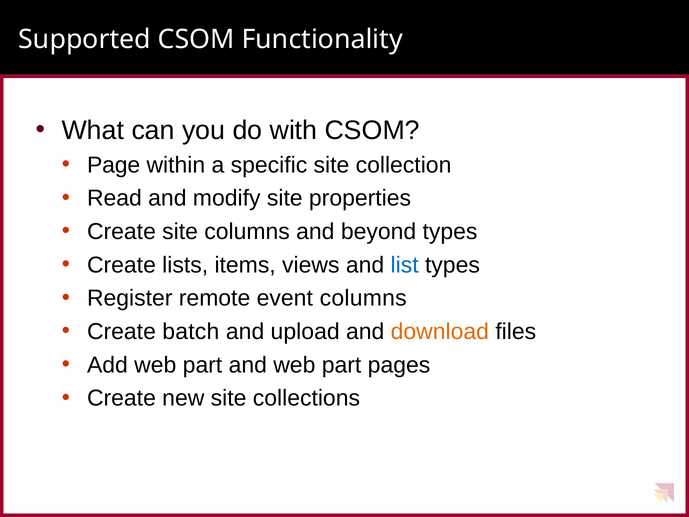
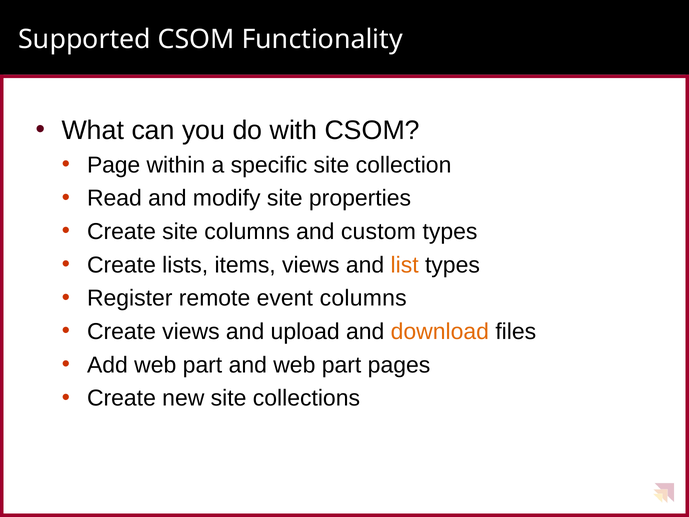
beyond: beyond -> custom (378, 232)
list colour: blue -> orange (405, 265)
Create batch: batch -> views (191, 331)
